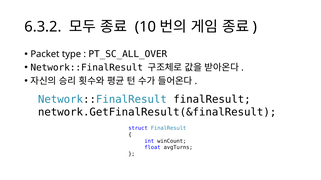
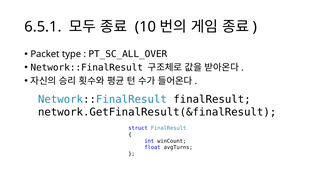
6.3.2: 6.3.2 -> 6.5.1 (43, 27)
